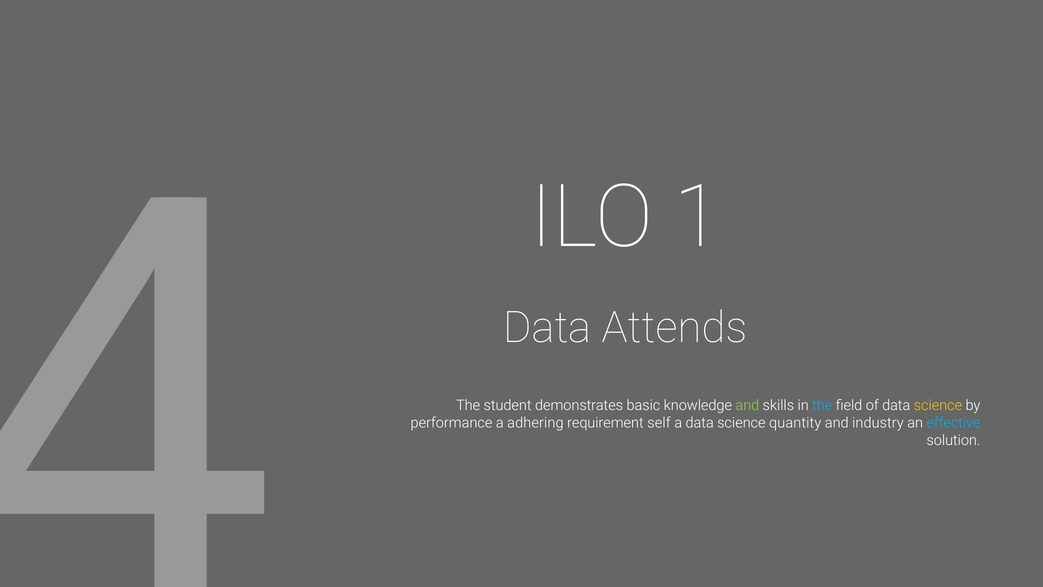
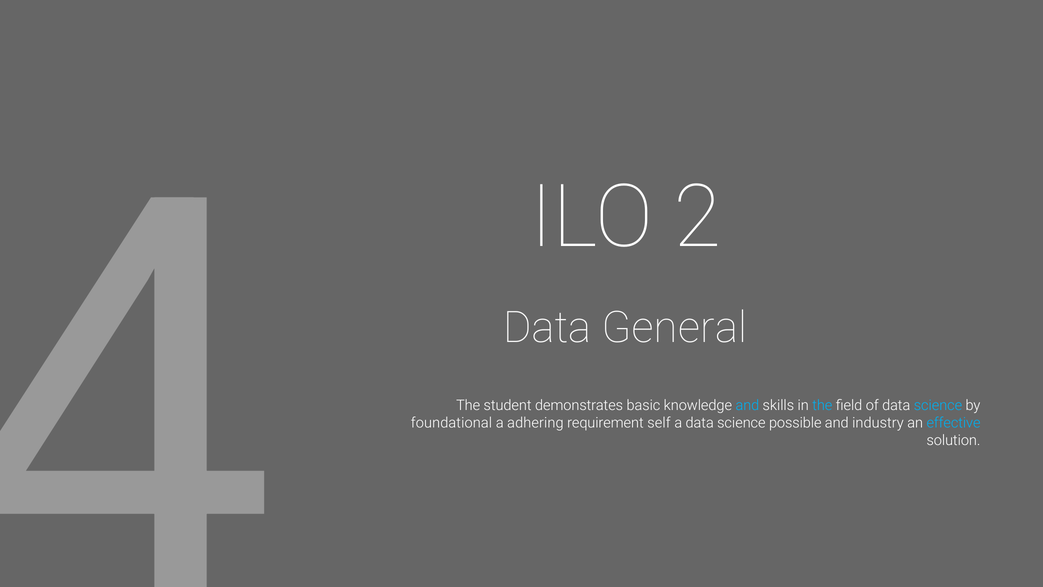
1: 1 -> 2 (697, 218)
Attends: Attends -> General (674, 328)
and colour: light green -> light blue (747, 405)
science colour: yellow -> light blue (938, 405)
performance: performance -> foundational (451, 423)
quantity: quantity -> possible (795, 423)
